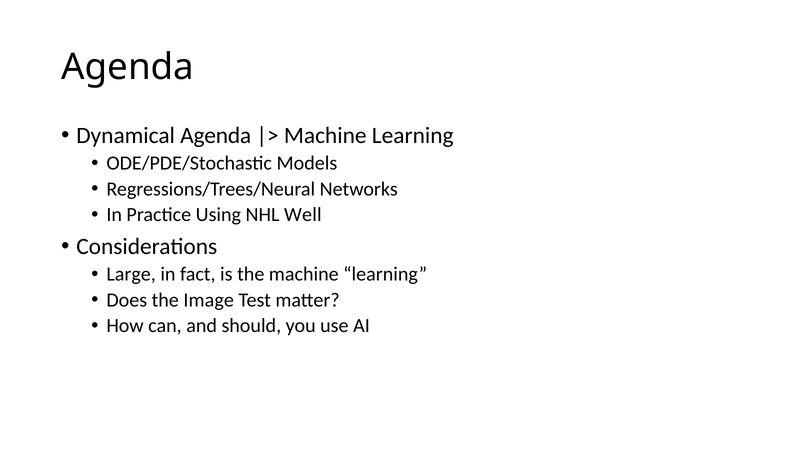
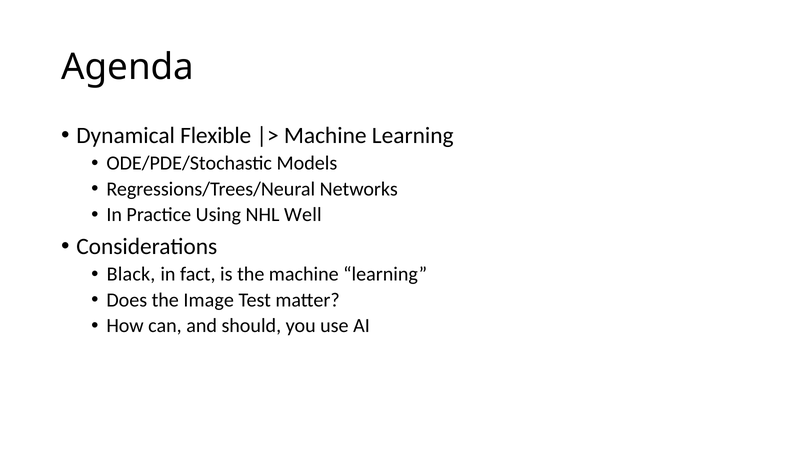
Dynamical Agenda: Agenda -> Flexible (216, 136)
Large: Large -> Black (131, 275)
